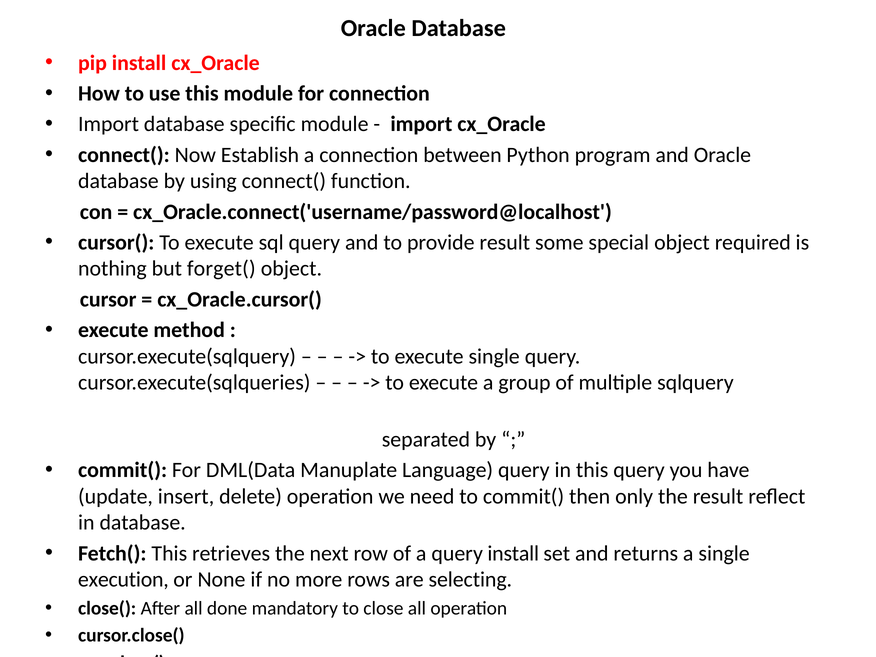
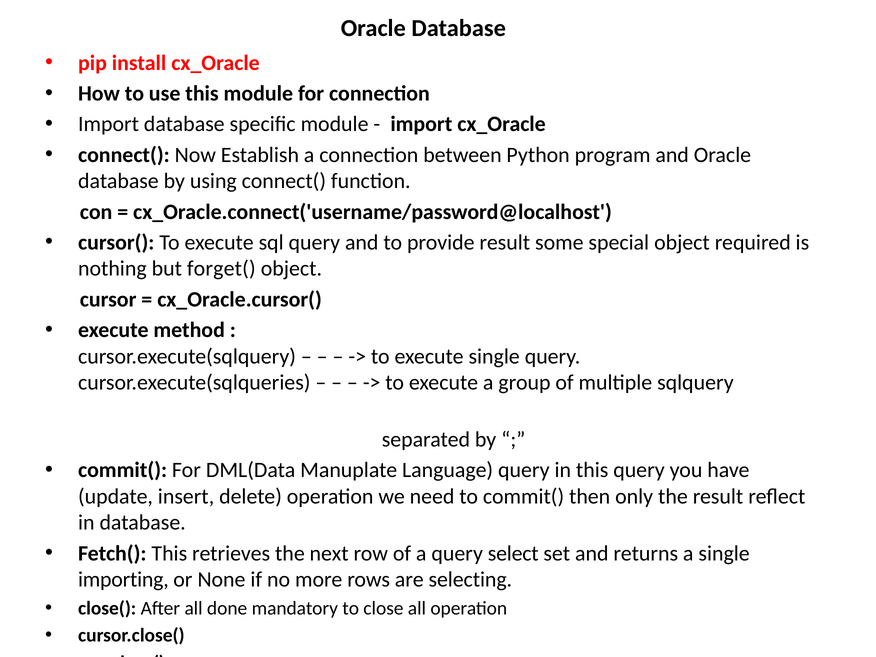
query install: install -> select (513, 553)
execution: execution -> importing (123, 580)
